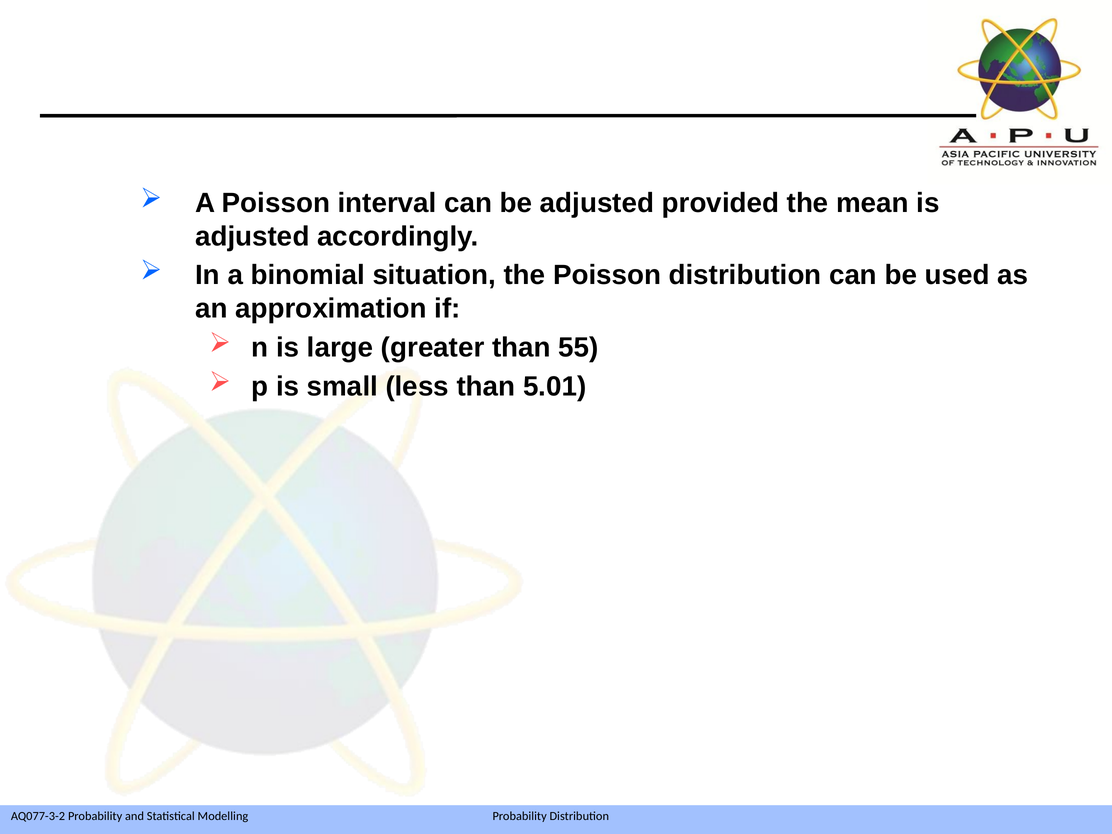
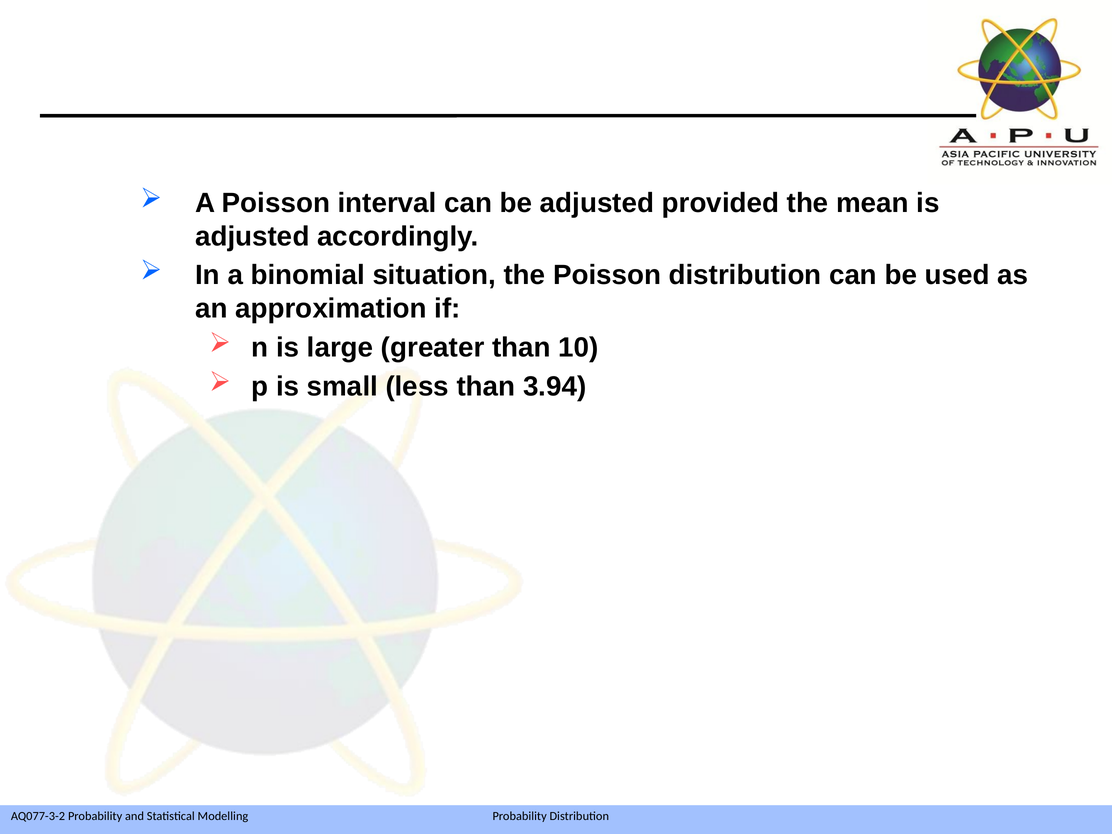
55: 55 -> 10 (578, 348)
5.01: 5.01 -> 3.94 (555, 387)
